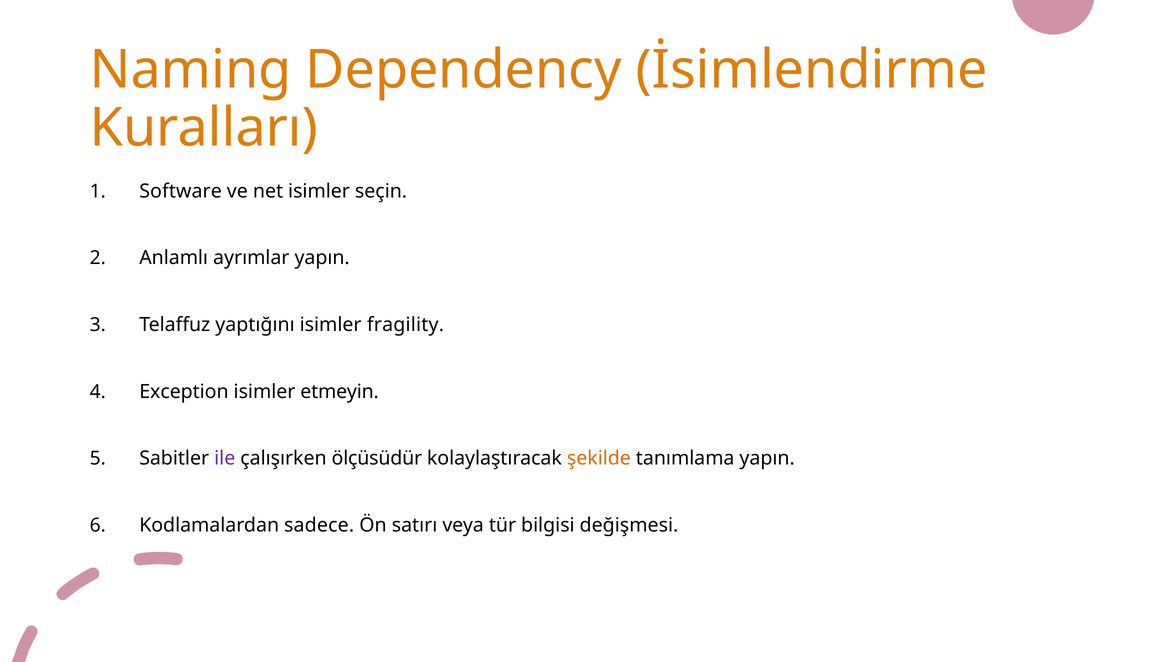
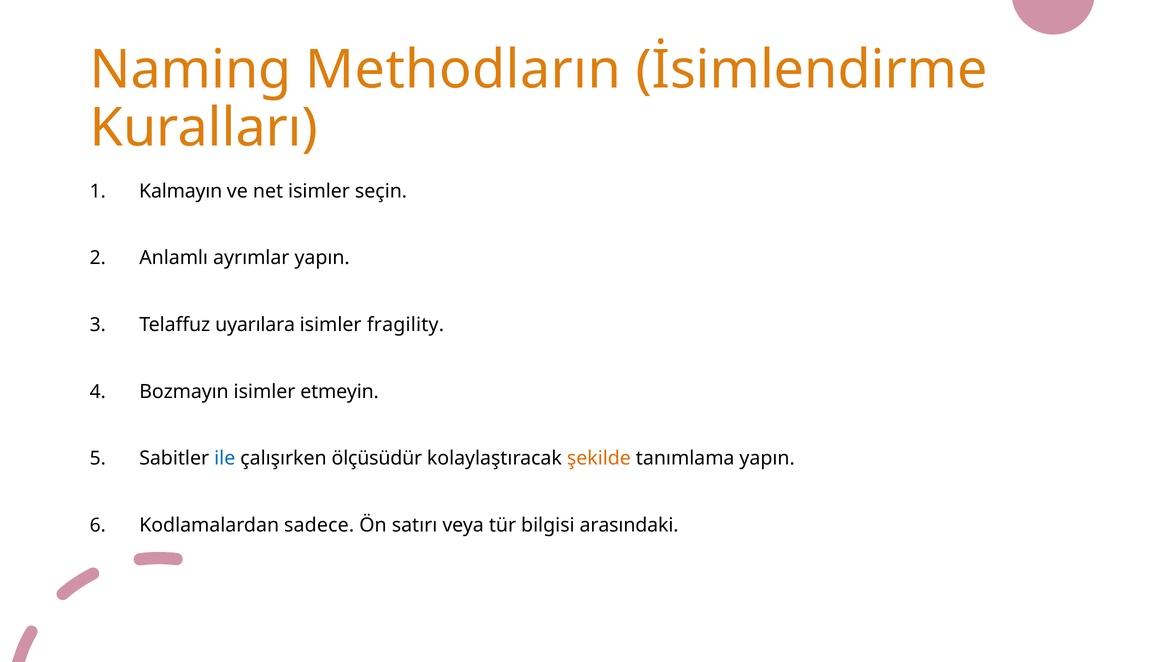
Dependency: Dependency -> Methodların (463, 70)
Software: Software -> Kalmayın (181, 191)
yaptığını: yaptığını -> uyarılara (255, 325)
Exception: Exception -> Bozmayın (184, 391)
ile colour: purple -> blue (225, 458)
değişmesi: değişmesi -> arasındaki (629, 525)
